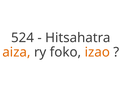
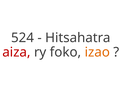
aiza colour: orange -> red (16, 52)
